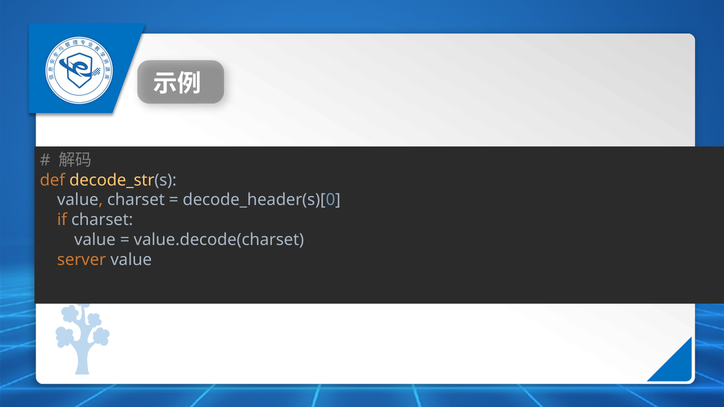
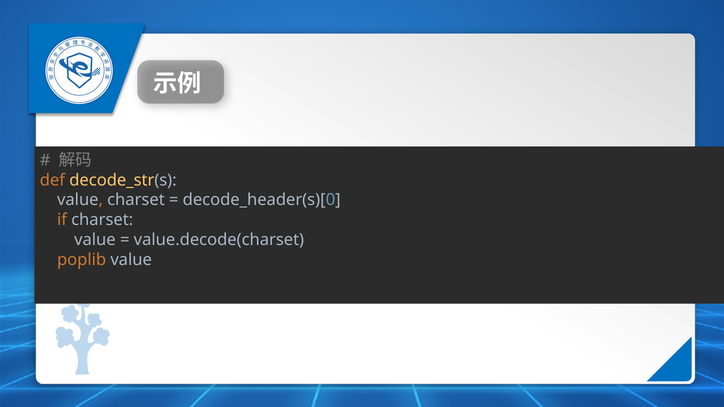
server: server -> poplib (82, 260)
